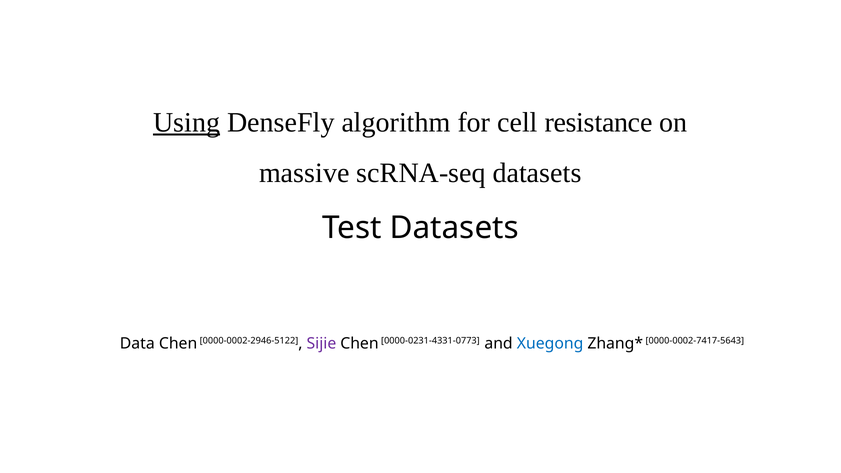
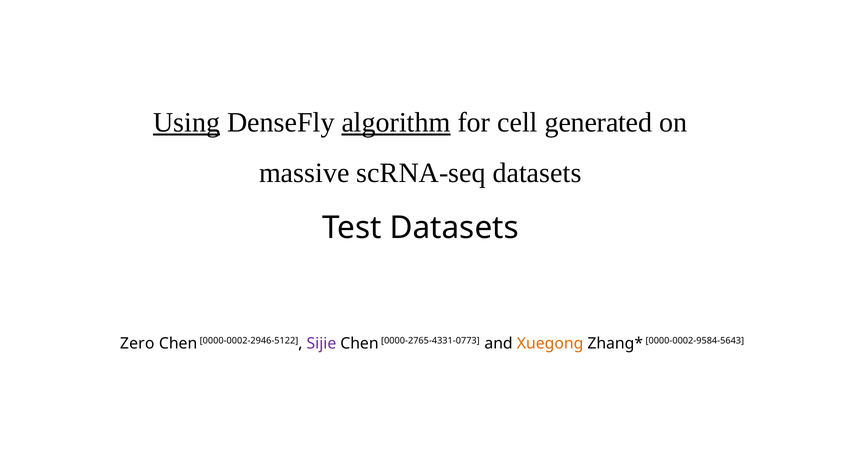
algorithm underline: none -> present (396, 123)
resistance: resistance -> generated (598, 123)
Data: Data -> Zero (137, 343)
0000-0231-4331-0773: 0000-0231-4331-0773 -> 0000-2765-4331-0773 (430, 341)
Xuegong colour: blue -> orange (550, 343)
0000-0002-7417-5643: 0000-0002-7417-5643 -> 0000-0002-9584-5643 (695, 341)
